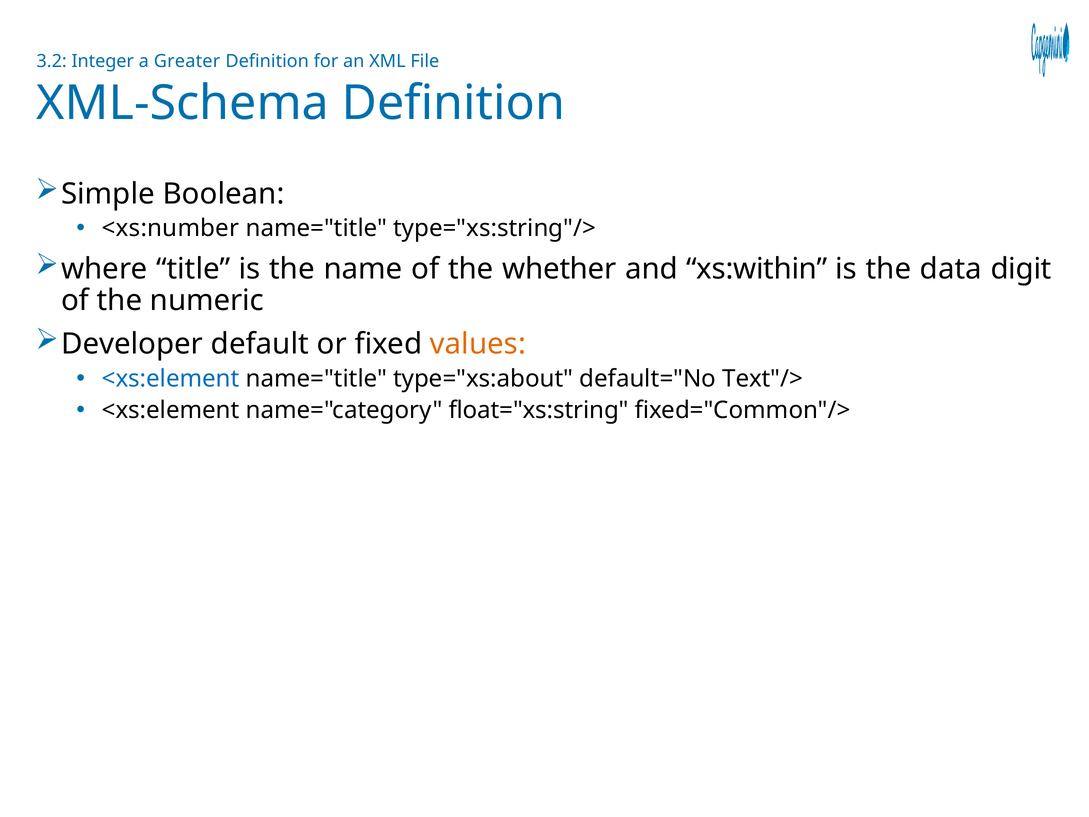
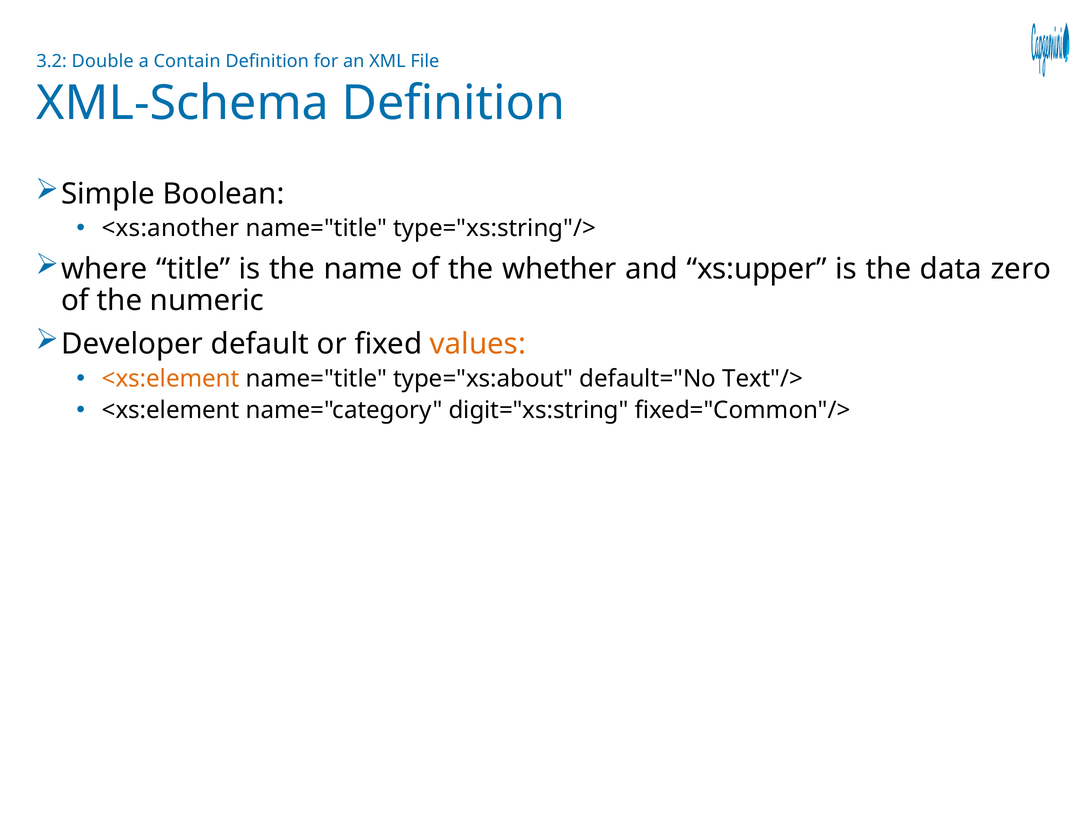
Integer: Integer -> Double (103, 61)
Greater: Greater -> Contain (187, 61)
<xs:number: <xs:number -> <xs:another (171, 228)
xs:within: xs:within -> xs:upper (757, 269)
digit: digit -> zero (1021, 269)
<xs:element colour: blue -> orange (171, 378)
float="xs:string: float="xs:string -> digit="xs:string (539, 410)
